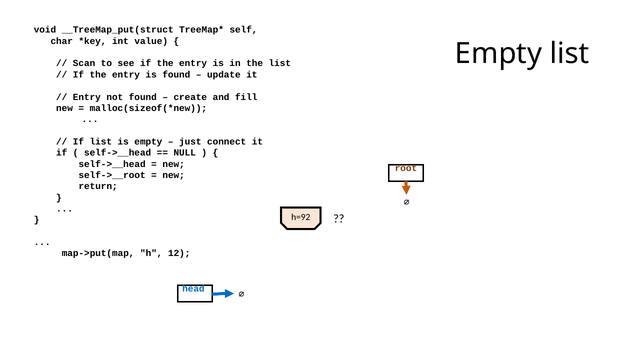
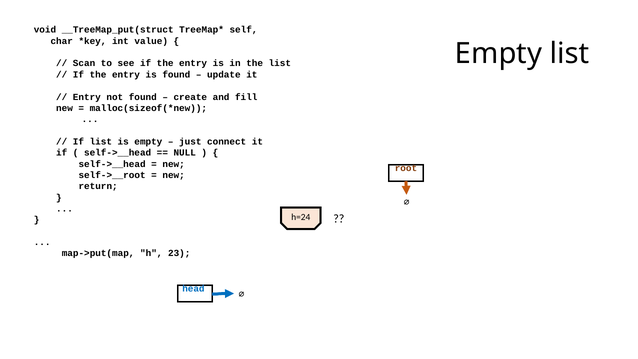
h=92: h=92 -> h=24 (301, 217)
12: 12 -> 23 (179, 253)
